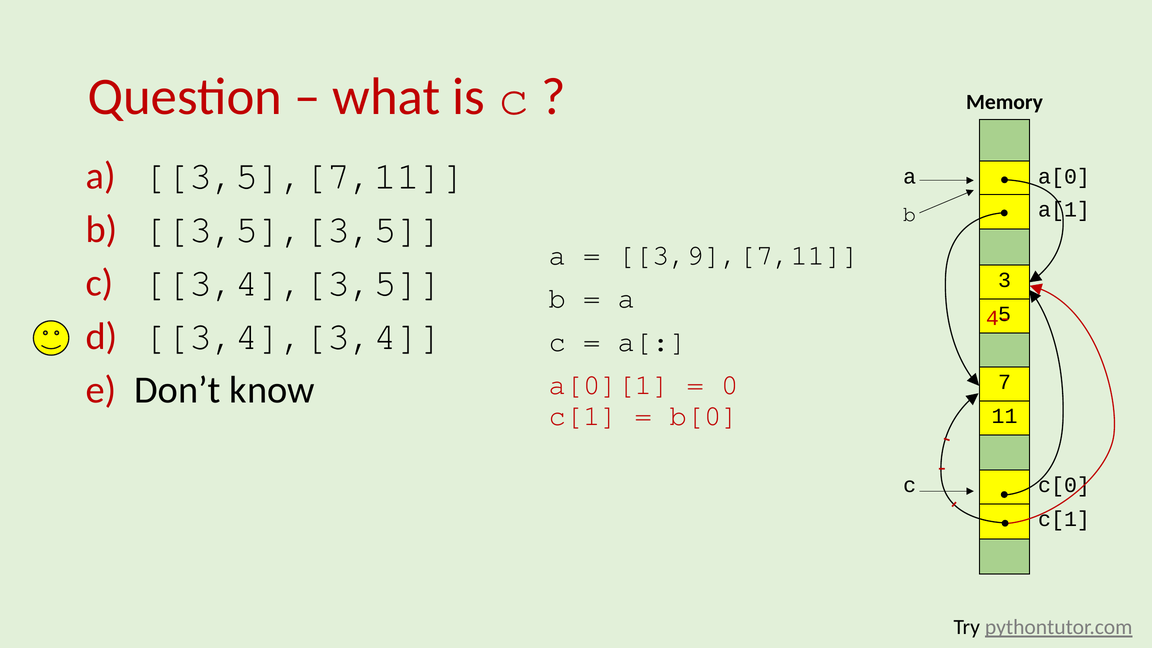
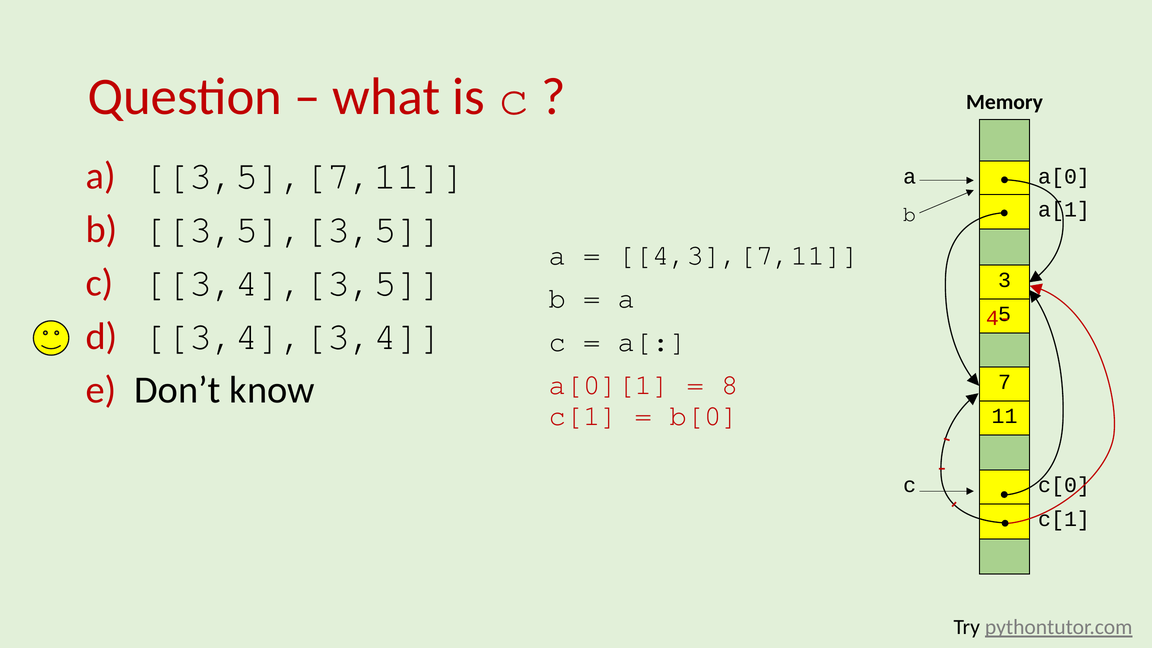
3,9],[7,11: 3,9],[7,11 -> 4,3],[7,11 (739, 255)
0: 0 -> 8 (730, 385)
